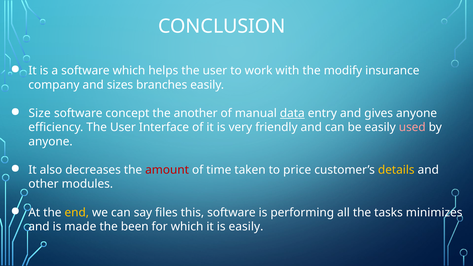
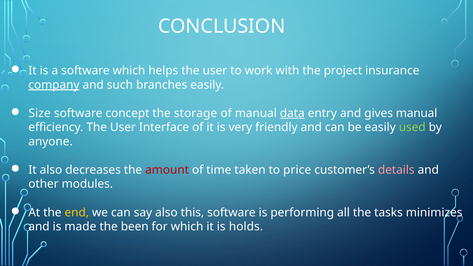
modify: modify -> project (343, 71)
company underline: none -> present (54, 85)
sizes: sizes -> such (120, 85)
another: another -> storage (196, 113)
gives anyone: anyone -> manual (417, 113)
used colour: pink -> light green (412, 127)
details colour: yellow -> pink (396, 170)
say files: files -> also (166, 212)
is easily: easily -> holds (246, 227)
